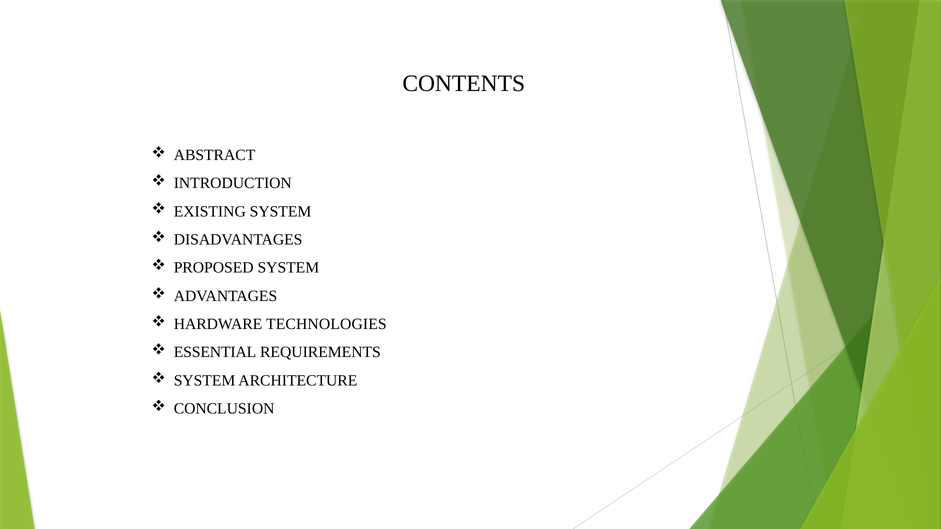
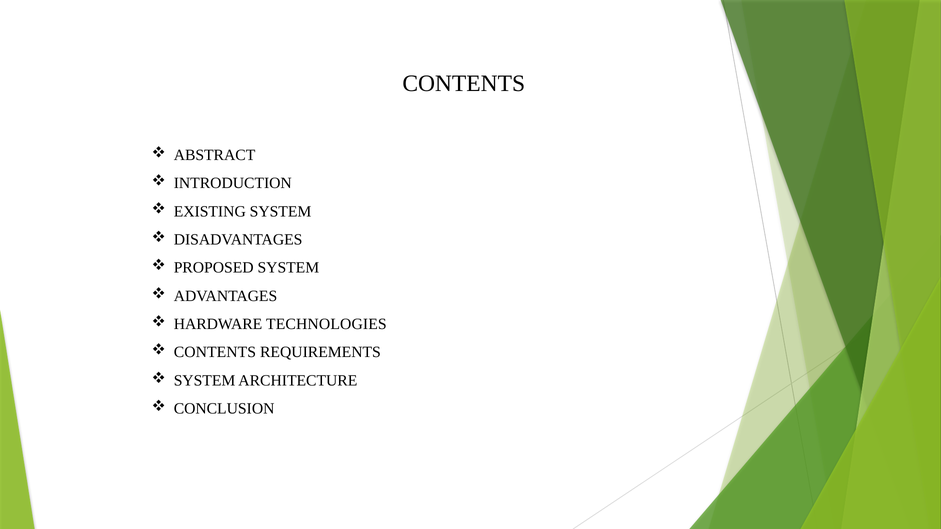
ESSENTIAL: ESSENTIAL -> CONTENTS (215, 353)
